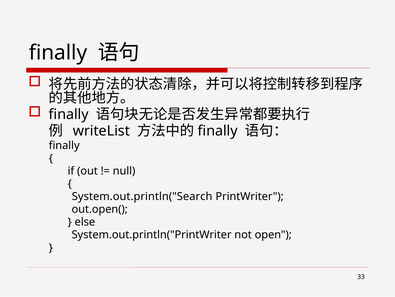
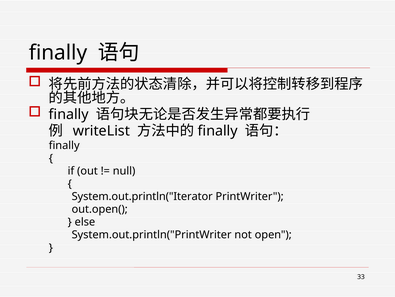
System.out.println("Search: System.out.println("Search -> System.out.println("Iterator (142, 196)
